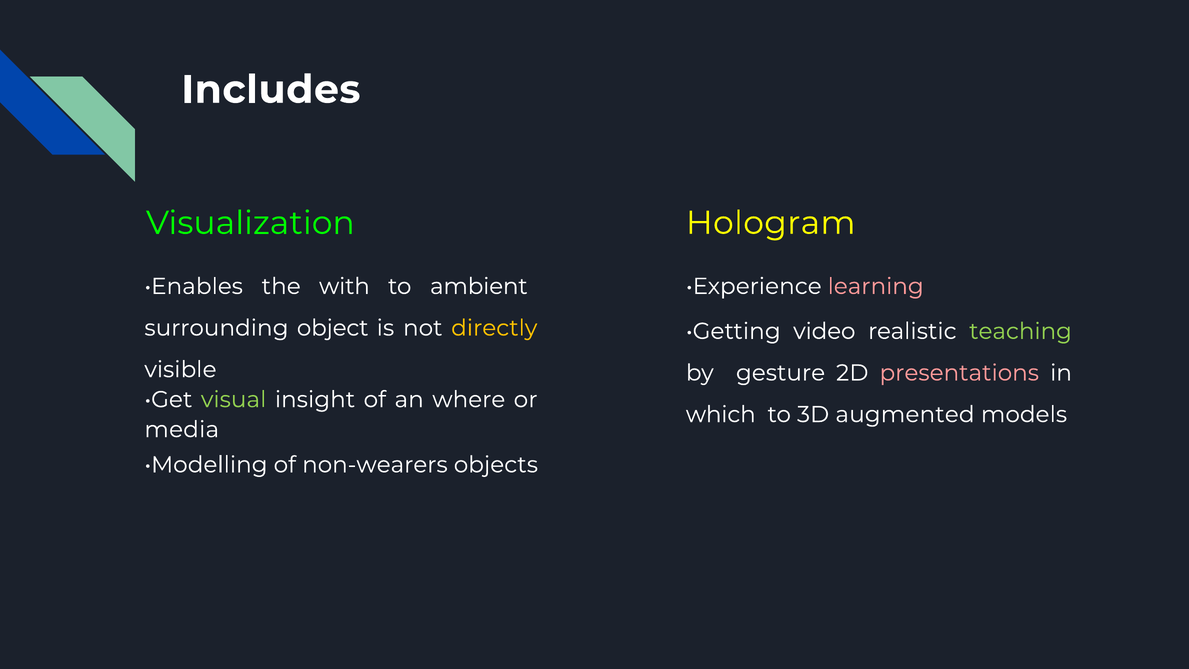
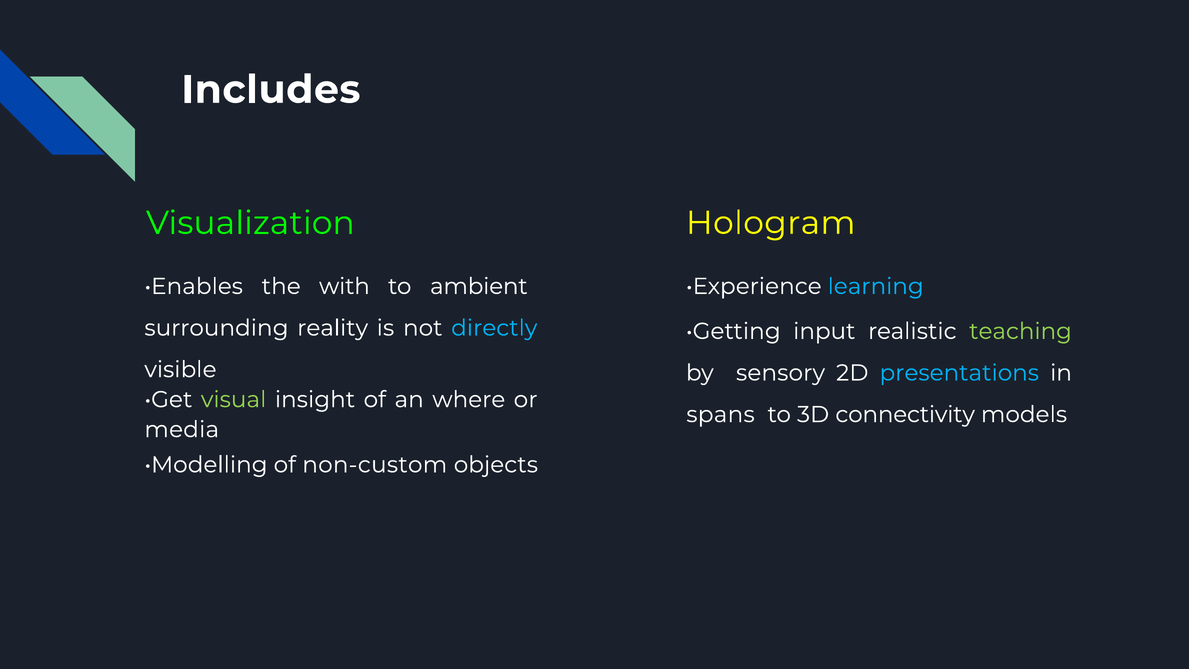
learning colour: pink -> light blue (876, 286)
object: object -> reality (333, 328)
directly colour: yellow -> light blue (494, 328)
video: video -> input (824, 331)
gesture: gesture -> sensory (780, 373)
presentations colour: pink -> light blue (959, 373)
which: which -> spans (721, 414)
augmented: augmented -> connectivity (905, 414)
non-wearers: non-wearers -> non-custom (375, 465)
